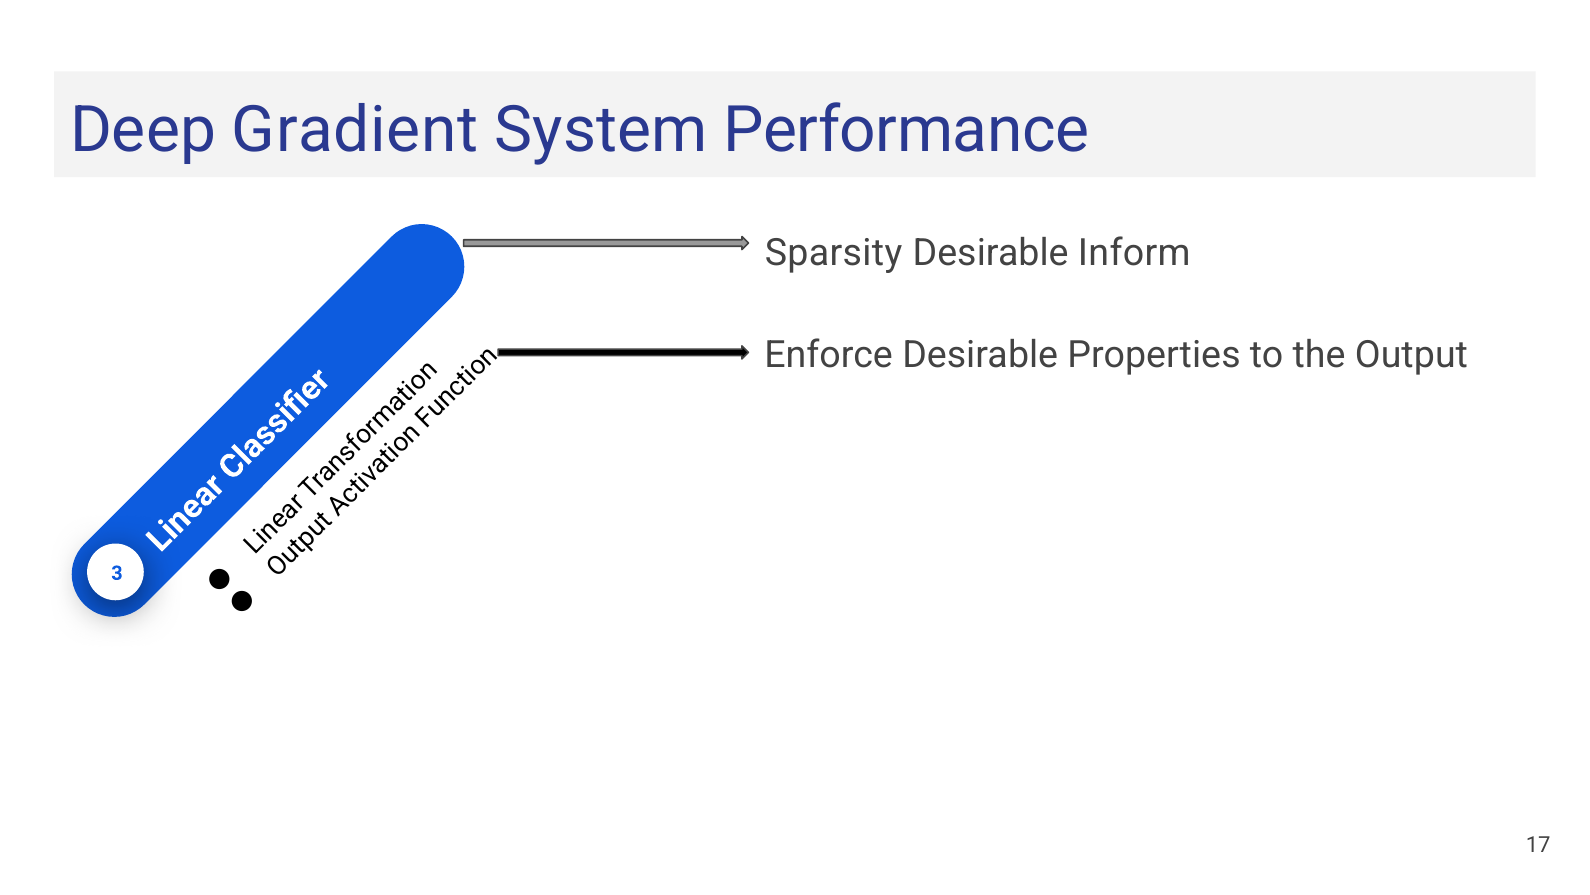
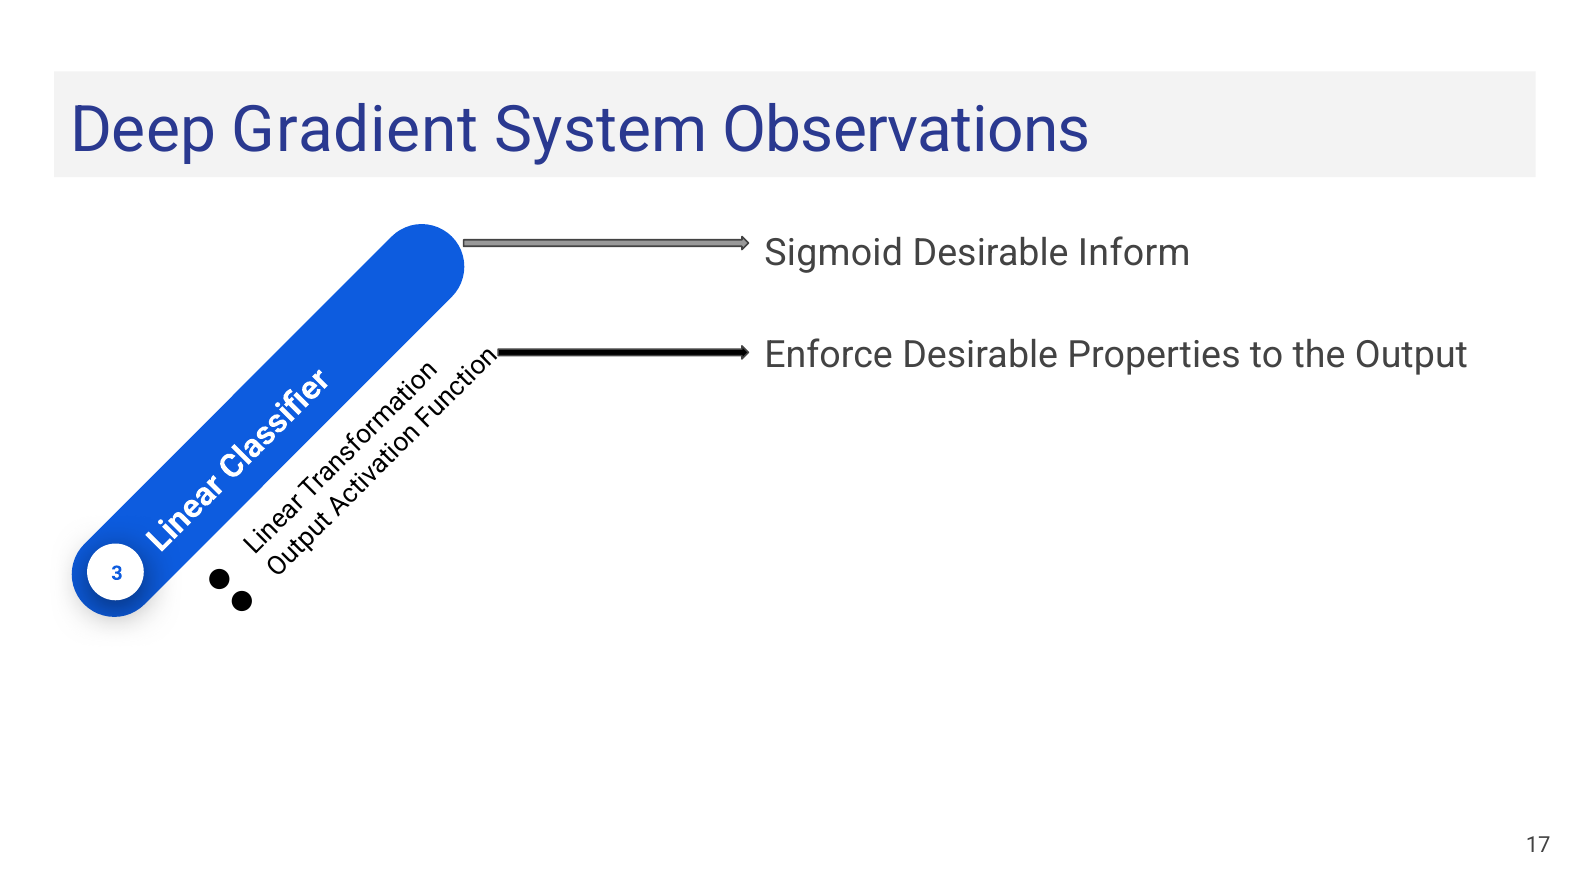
Performance: Performance -> Observations (906, 130)
Sparsity: Sparsity -> Sigmoid (834, 253)
